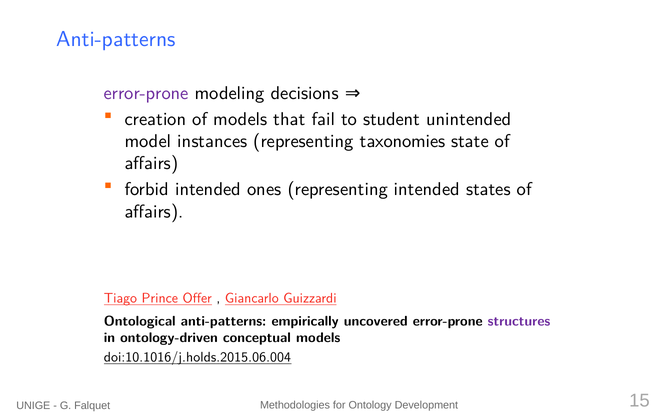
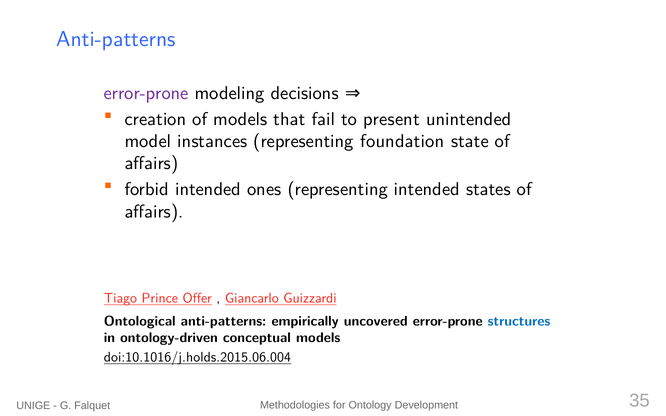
student: student -> present (392, 119)
taxonomies: taxonomies -> foundation (402, 141)
structures colour: purple -> blue (519, 321)
15: 15 -> 35 (639, 401)
